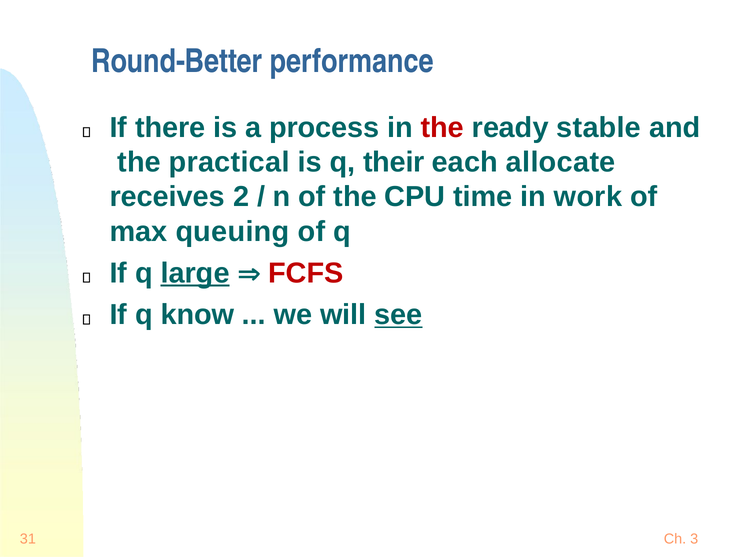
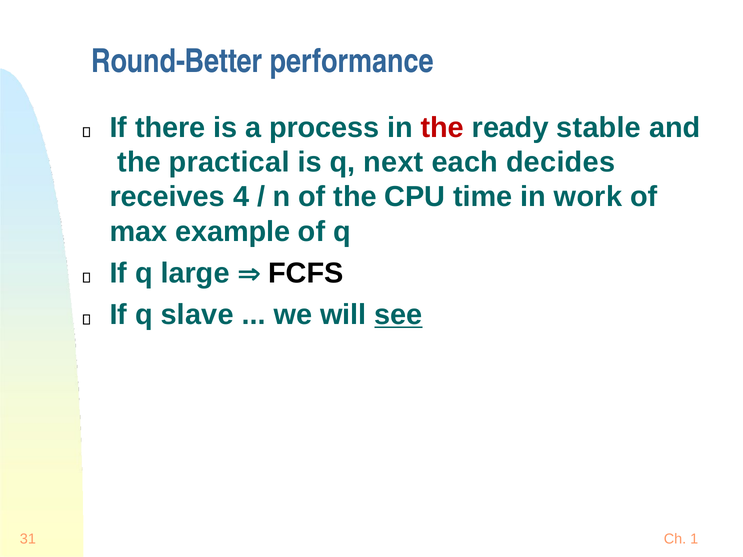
their: their -> next (393, 162)
allocate: allocate -> decides (561, 162)
2: 2 -> 4 (241, 197)
queuing: queuing -> example (233, 232)
large underline: present -> none (195, 273)
FCFS colour: red -> black (306, 273)
know: know -> slave (197, 315)
3: 3 -> 1 (694, 539)
